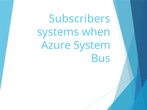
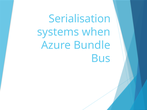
Subscribers: Subscribers -> Serialisation (80, 19)
System: System -> Bundle (92, 45)
